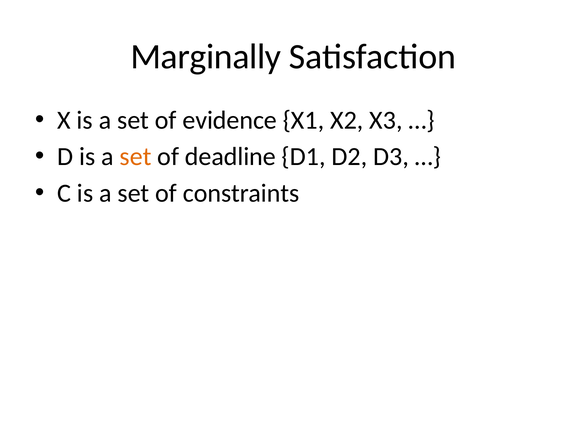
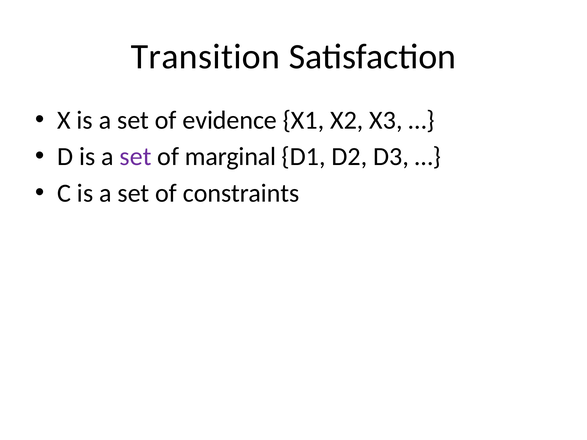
Marginally: Marginally -> Transition (205, 57)
set colour: orange -> purple (136, 157)
deadline: deadline -> marginal (230, 157)
